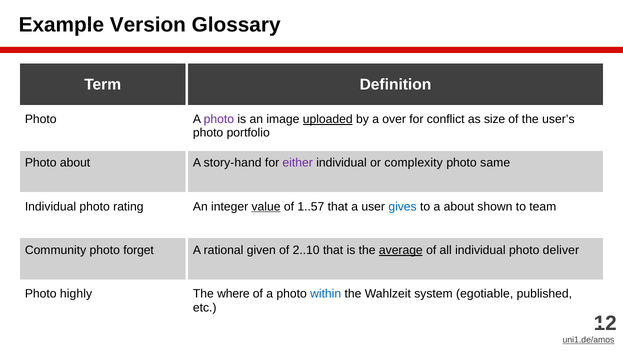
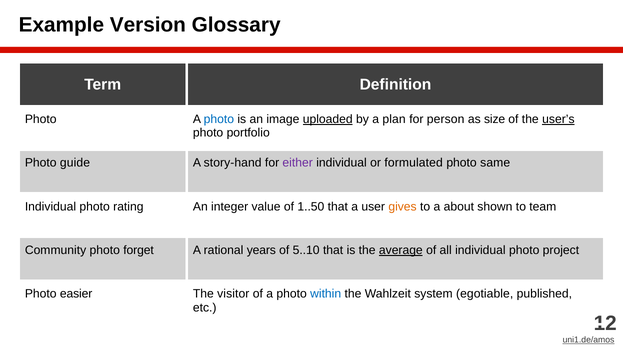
photo colour: purple -> blue (219, 119)
over: over -> plan (394, 119)
conflict: conflict -> person (446, 119)
user’s underline: none -> present (558, 119)
Photo about: about -> guide (75, 163)
complexity: complexity -> formulated (414, 163)
value underline: present -> none (266, 206)
1..57: 1..57 -> 1..50 (311, 206)
gives colour: blue -> orange (403, 206)
given: given -> years (261, 250)
2..10: 2..10 -> 5..10 (306, 250)
deliver: deliver -> project (561, 250)
highly: highly -> easier (76, 293)
where: where -> visitor (233, 293)
